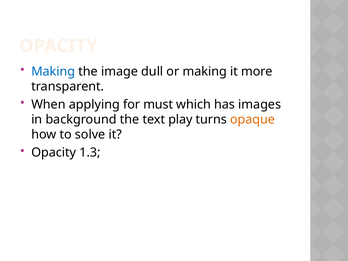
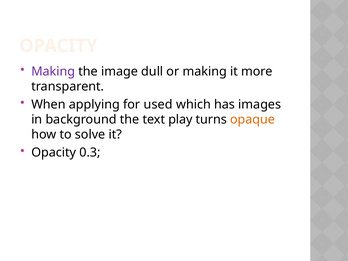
Making colour: blue -> purple (53, 71)
must: must -> used (158, 104)
1.3: 1.3 -> 0.3 (90, 153)
